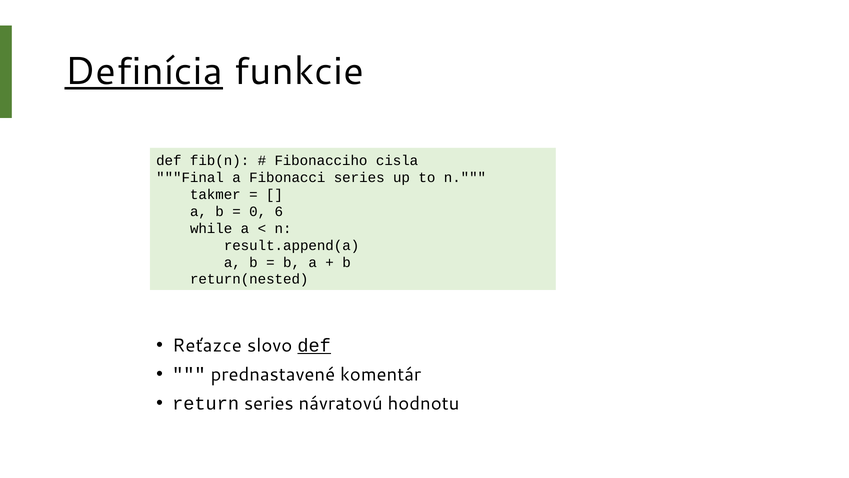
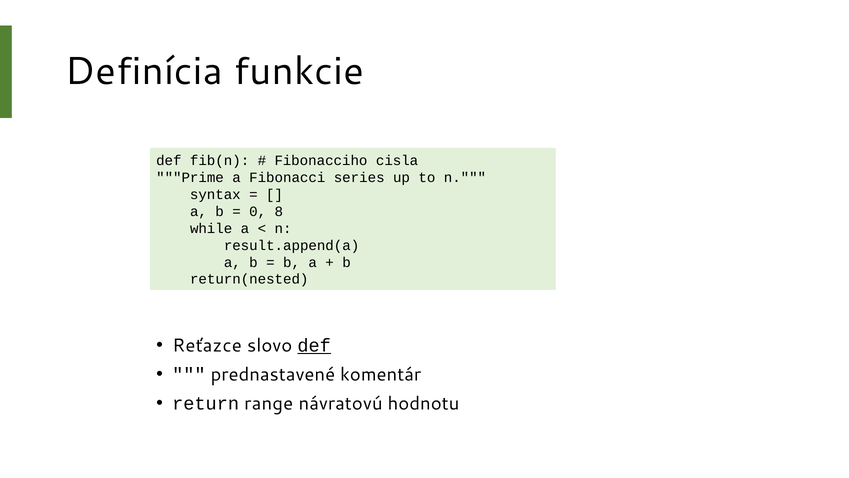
Definícia underline: present -> none (144, 71)
Final: Final -> Prime (190, 177)
takmer: takmer -> syntax (215, 194)
6: 6 -> 8 (279, 211)
return series: series -> range (269, 403)
